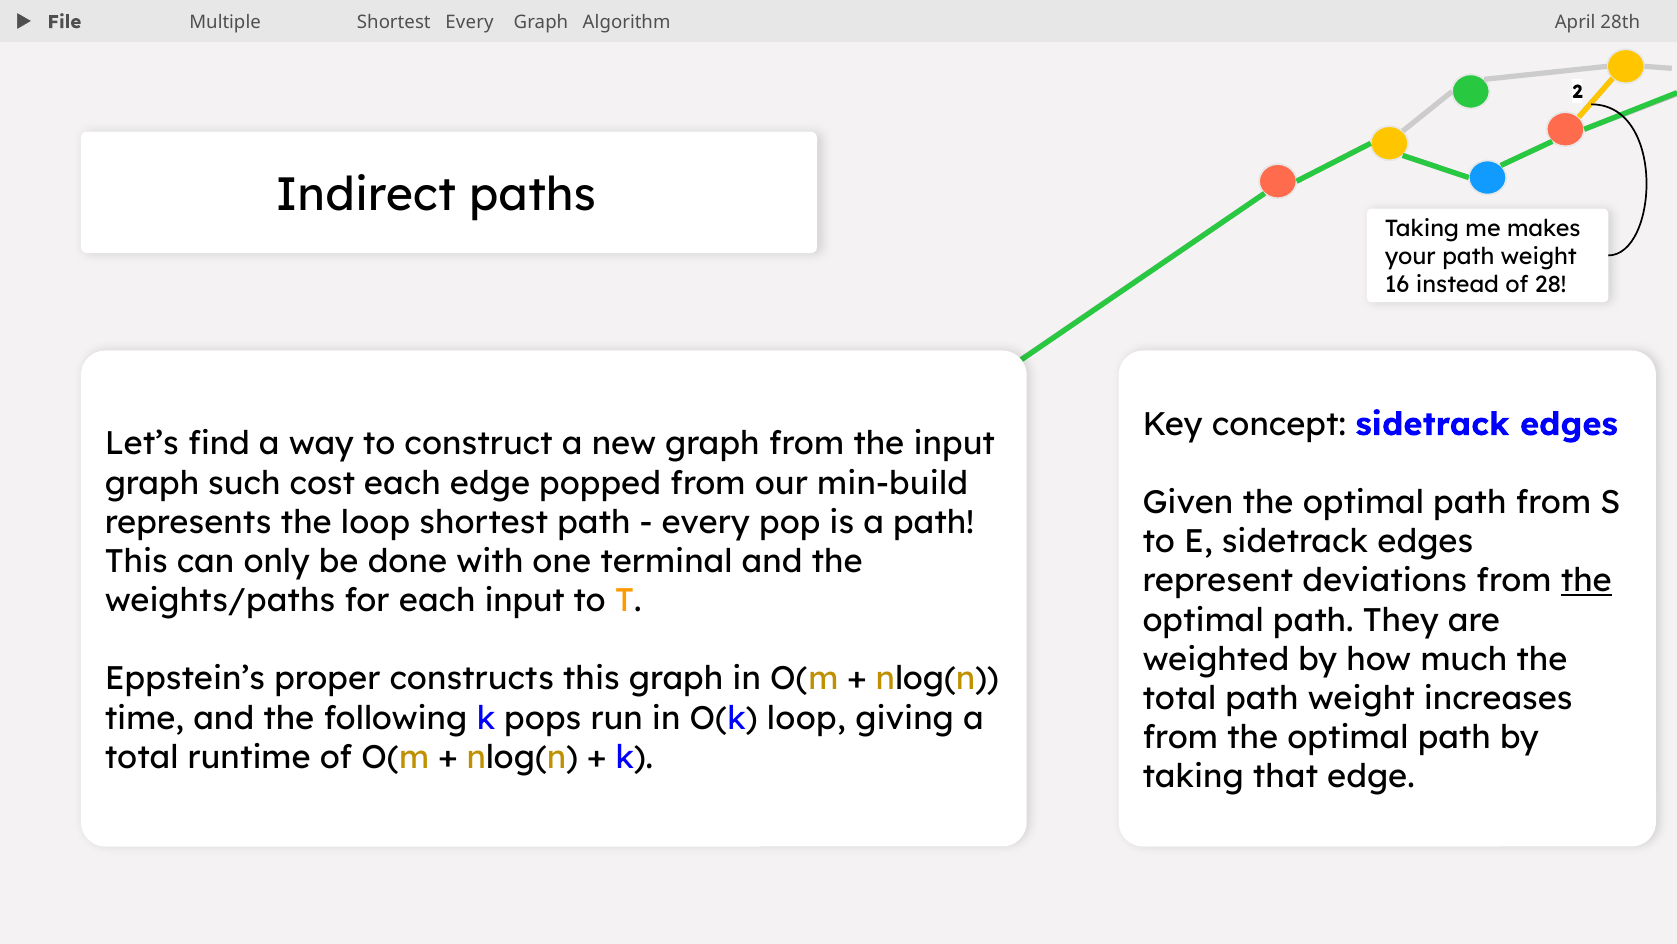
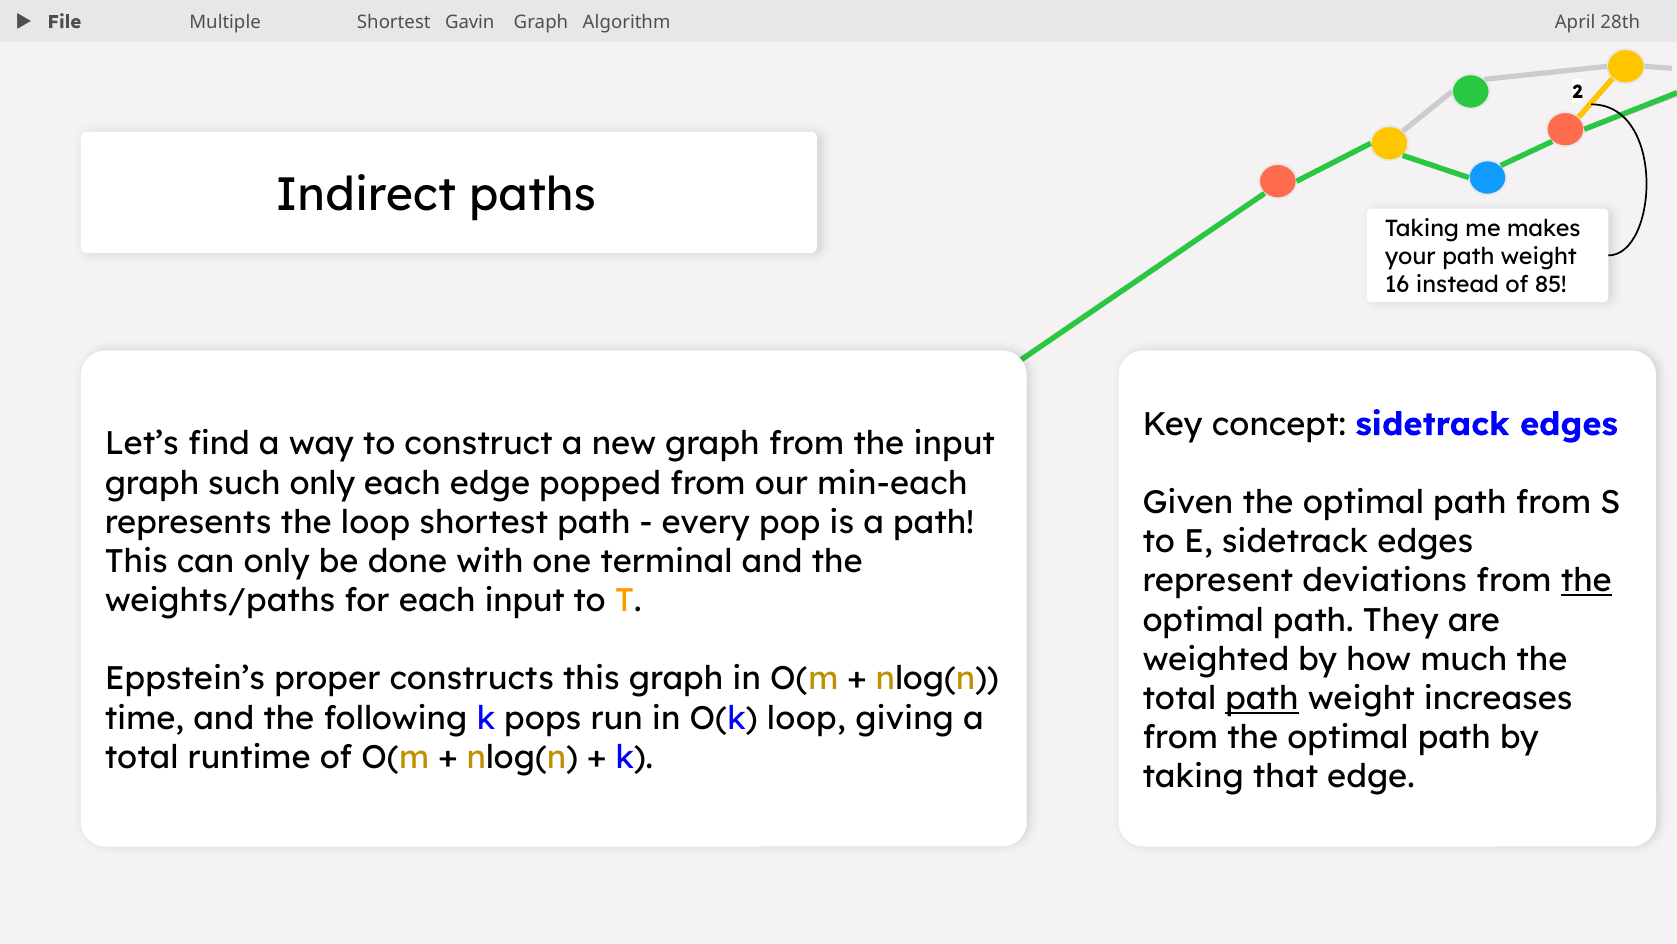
Shortest Every: Every -> Gavin (470, 22)
28: 28 -> 85 (1551, 285)
such cost: cost -> only (322, 483)
min-build: min-build -> min-each (892, 483)
path underline: none -> present (1262, 698)
